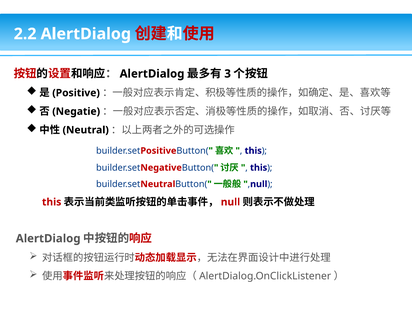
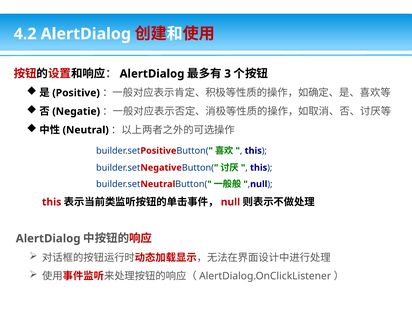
2.2: 2.2 -> 4.2 (25, 34)
